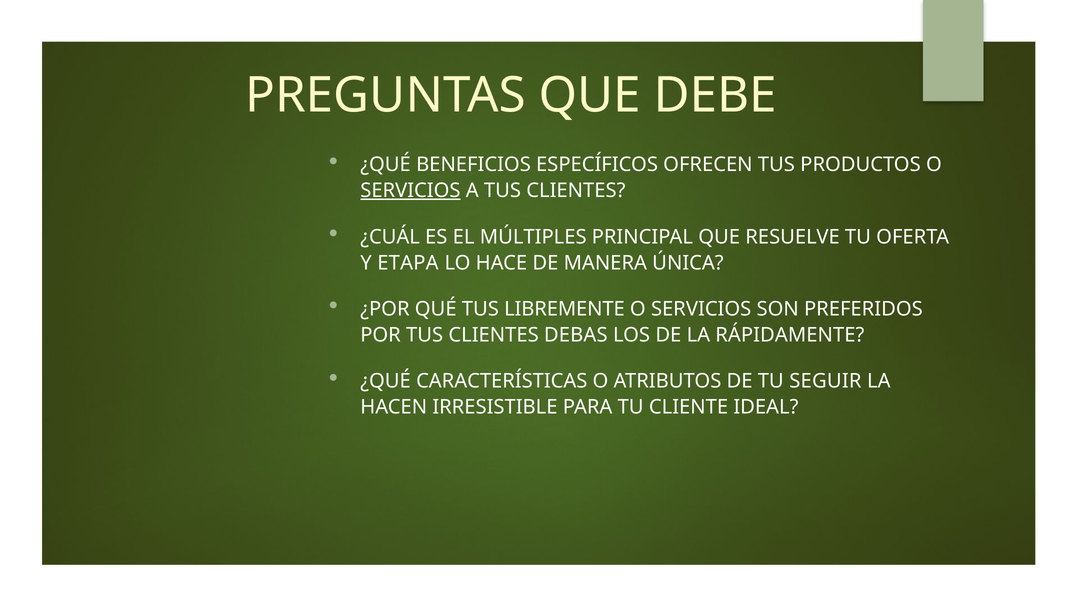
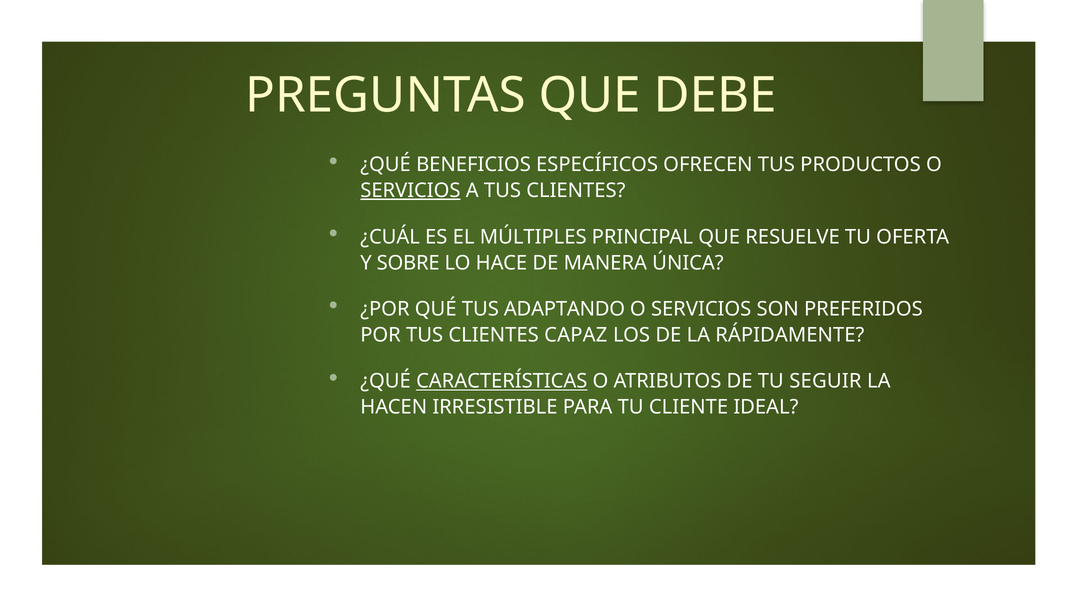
ETAPA: ETAPA -> SOBRE (408, 263)
LIBREMENTE: LIBREMENTE -> ADAPTANDO (565, 309)
DEBAS: DEBAS -> CAPAZ (576, 335)
CARACTERÍSTICAS underline: none -> present (502, 381)
